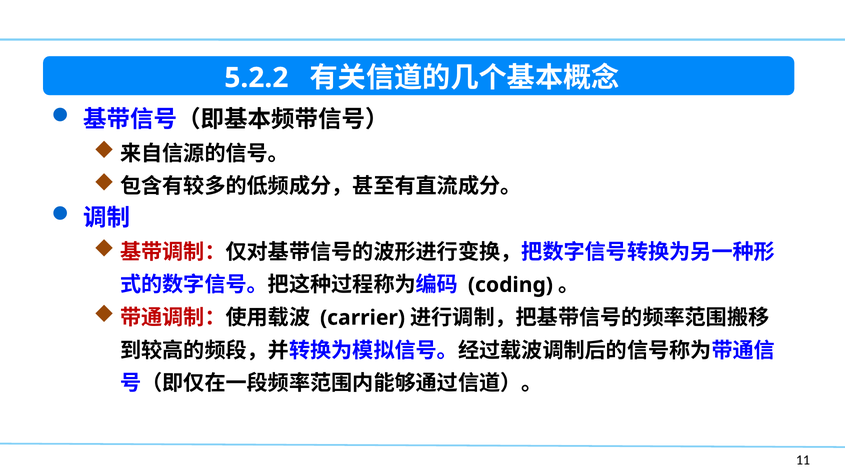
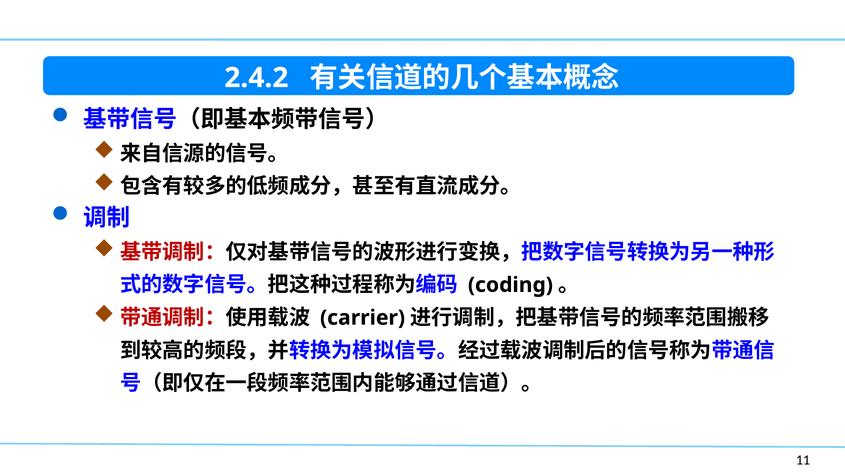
5.2.2: 5.2.2 -> 2.4.2 (256, 78)
